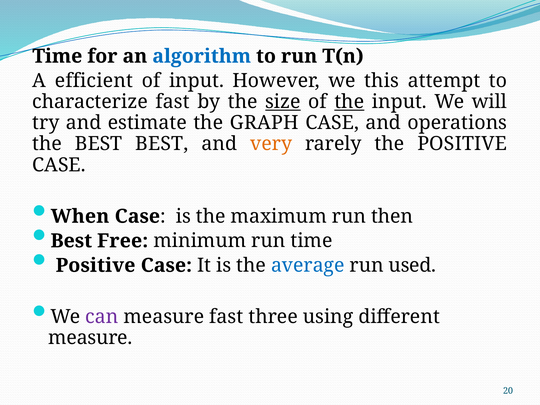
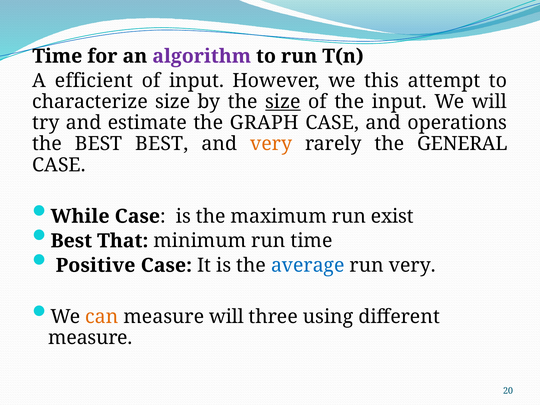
algorithm colour: blue -> purple (202, 56)
characterize fast: fast -> size (173, 102)
the underline: present -> none (349, 102)
the POSITIVE: POSITIVE -> GENERAL (462, 144)
When: When -> While (80, 216)
then: then -> exist (392, 216)
Free: Free -> That (123, 241)
run used: used -> very (412, 265)
can colour: purple -> orange (102, 317)
measure fast: fast -> will (226, 317)
